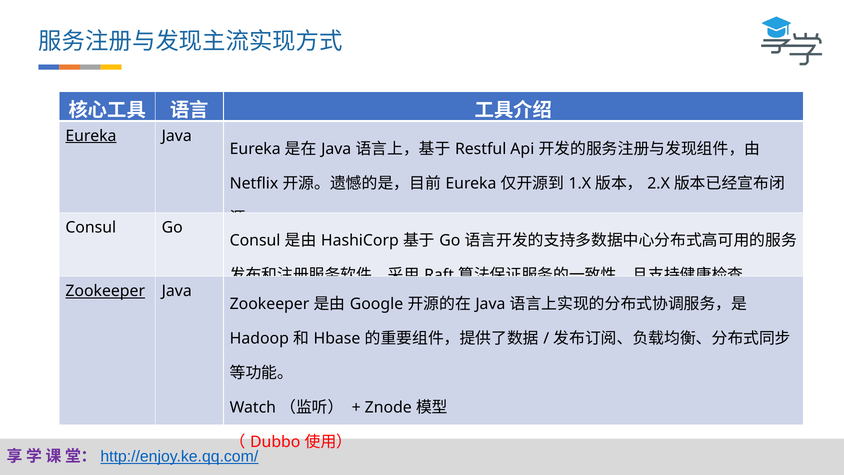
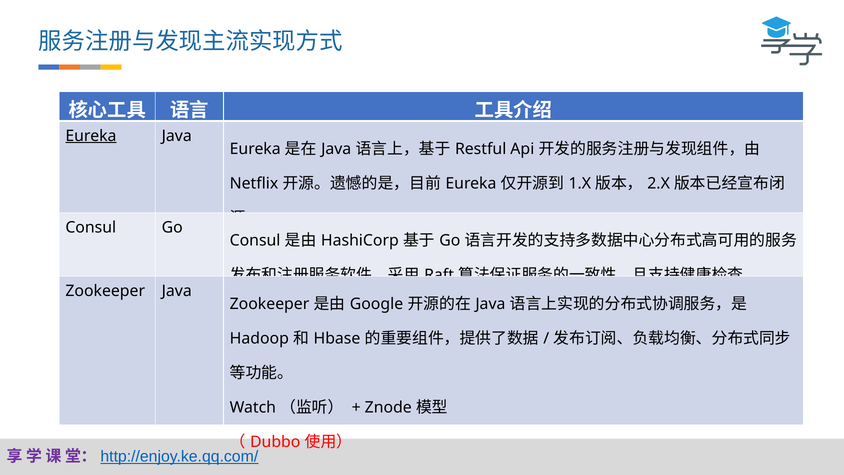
Zookeeper underline: present -> none (105, 291)
